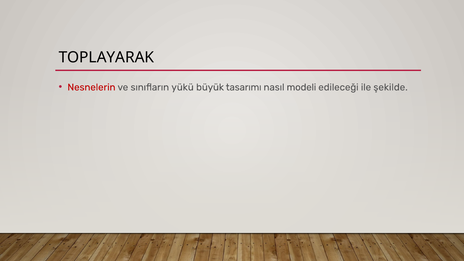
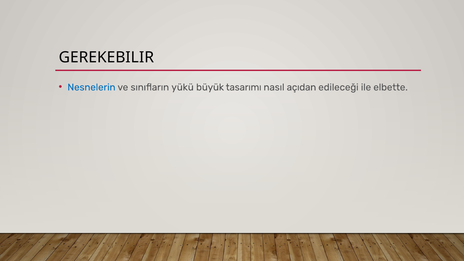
TOPLAYARAK: TOPLAYARAK -> GEREKEBILIR (106, 57)
Nesnelerin colour: red -> blue (91, 87)
modeli: modeli -> açıdan (301, 87)
şekilde: şekilde -> elbette (391, 87)
